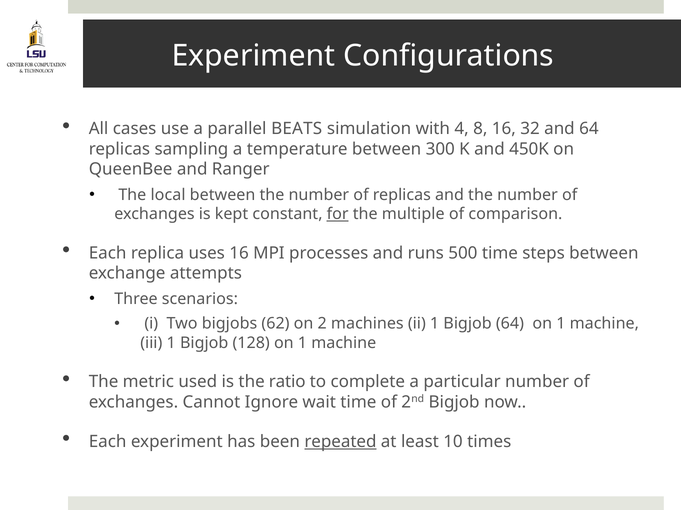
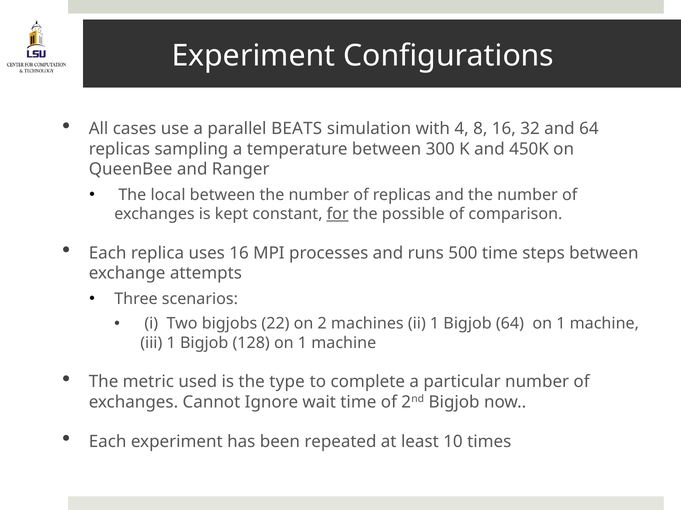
multiple: multiple -> possible (413, 214)
62: 62 -> 22 (275, 324)
ratio: ratio -> type (287, 382)
repeated underline: present -> none (340, 442)
